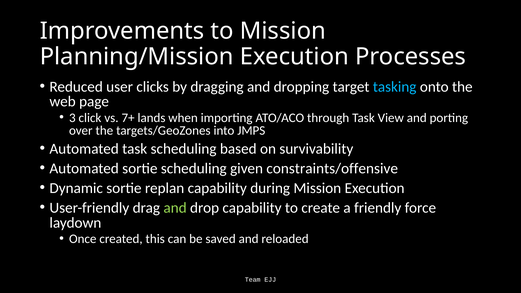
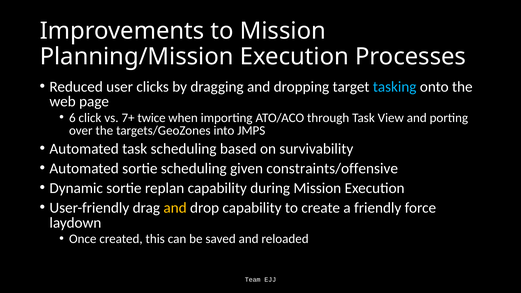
3: 3 -> 6 (72, 118)
lands: lands -> twice (152, 118)
and colour: light green -> yellow (175, 208)
